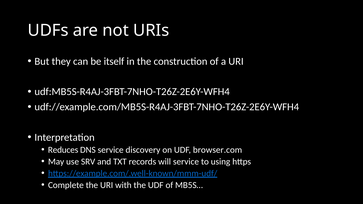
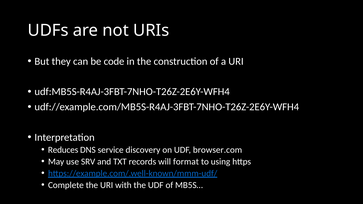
itself: itself -> code (114, 61)
will service: service -> format (186, 162)
